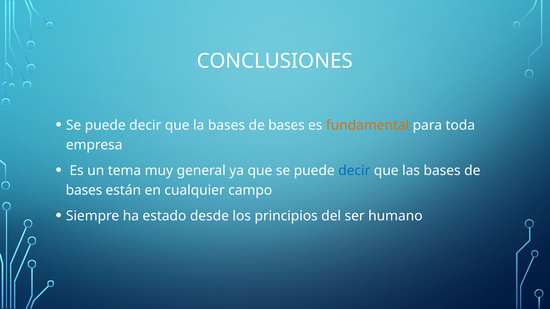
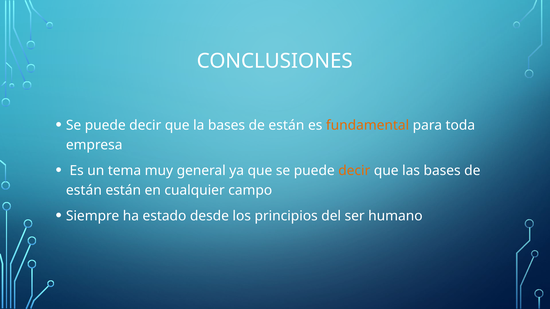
la bases de bases: bases -> están (286, 125)
decir colour: blue -> orange (354, 171)
bases: bases -> están (84, 191)
